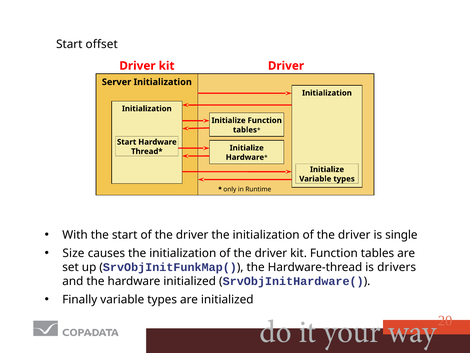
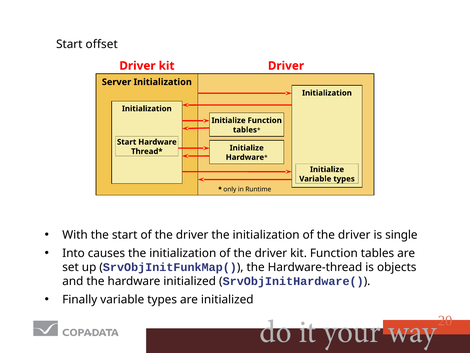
Size: Size -> Into (74, 253)
drivers: drivers -> objects (397, 267)
